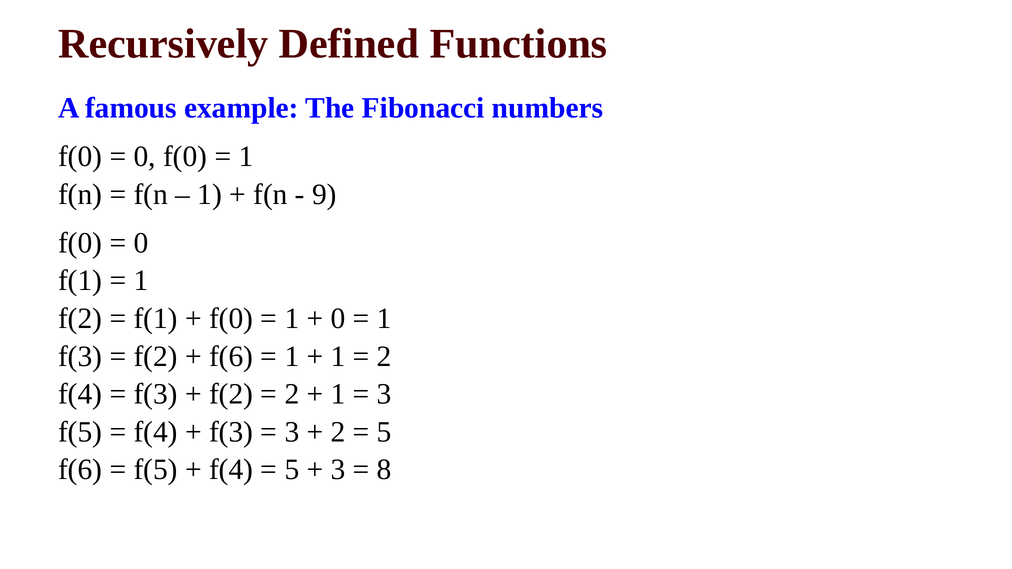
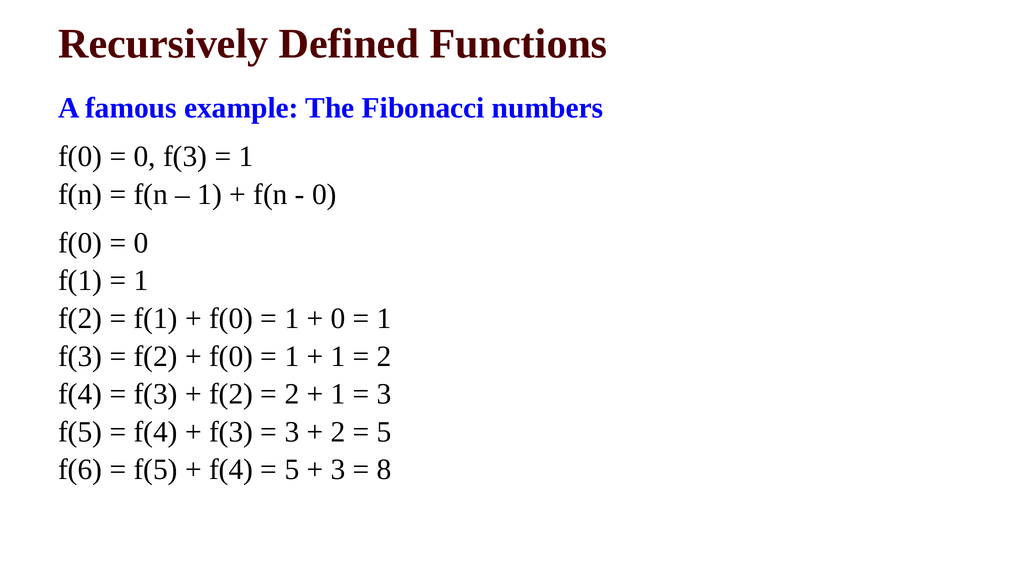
0 f(0: f(0 -> f(3 (185, 157)
9: 9 -> 0 (324, 194)
f(6: f(6 -> f(0 (231, 356)
